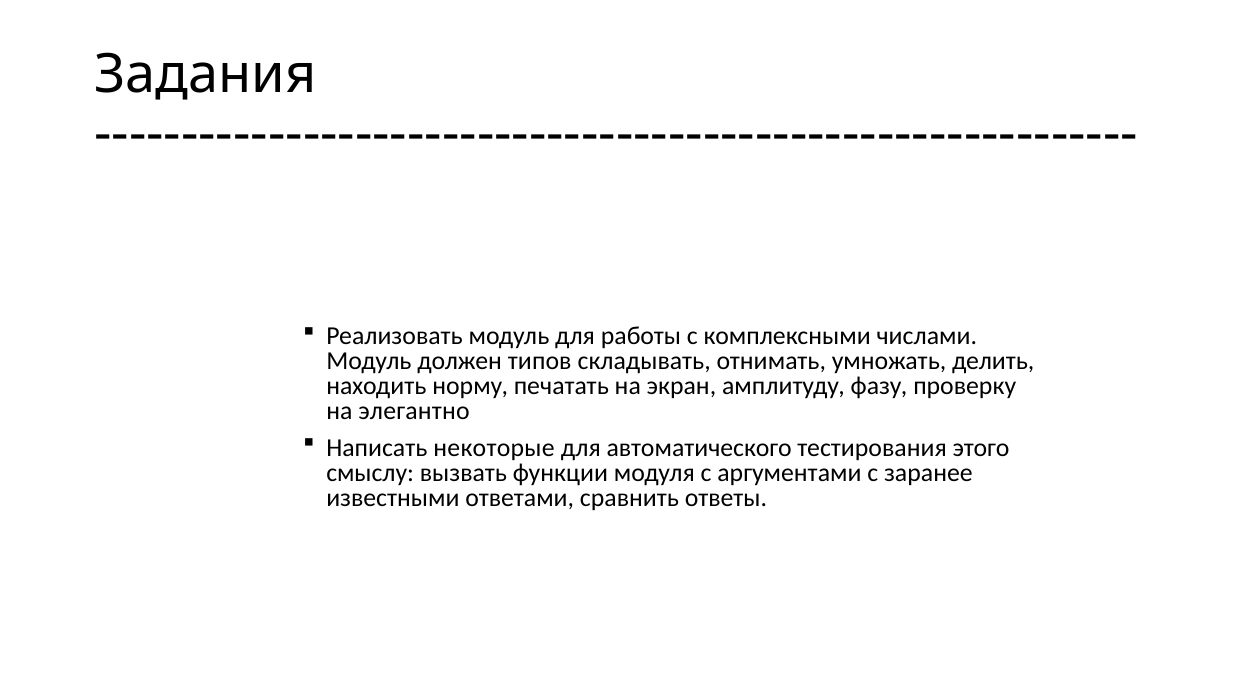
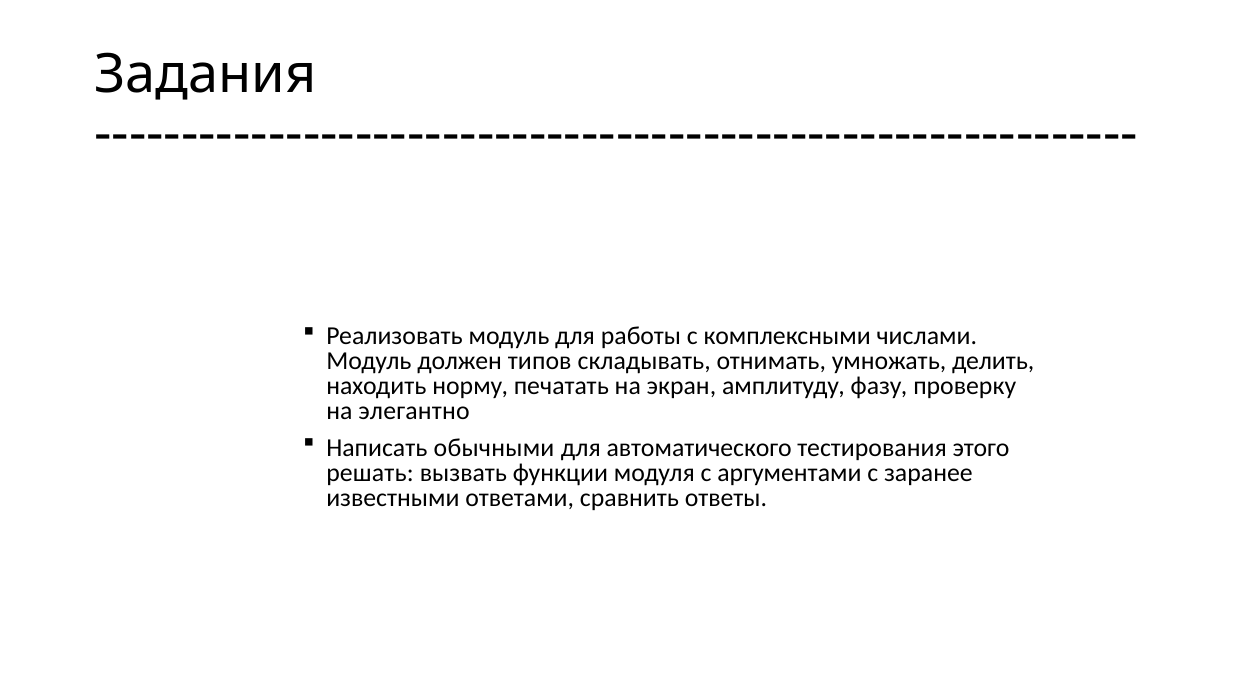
некоторые: некоторые -> обычными (494, 448)
смыслу: смыслу -> решать (370, 473)
